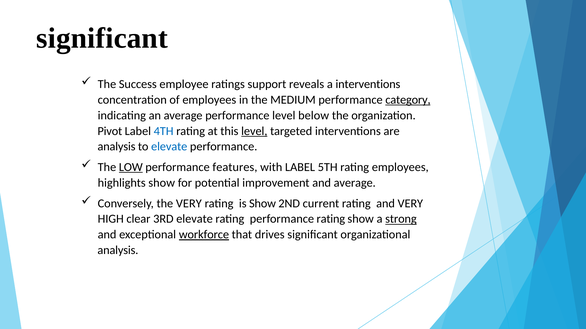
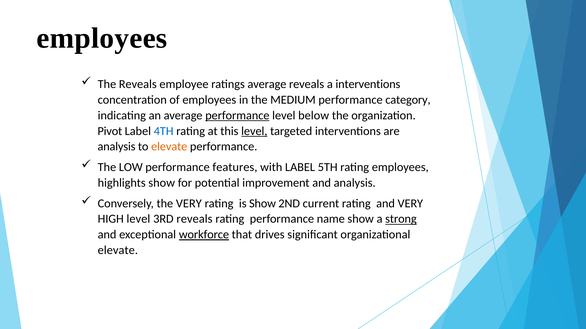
significant: significant -> employees (102, 38)
The Success: Success -> Reveals (138, 84)
ratings support: support -> average (267, 84)
category underline: present -> none (408, 100)
performance underline: none -> present (237, 116)
elevate colour: blue -> orange (169, 147)
LOW underline: present -> none (131, 167)
and average: average -> analysis (355, 183)
HIGH clear: clear -> level (138, 219)
3RD elevate: elevate -> reveals (194, 219)
performance rating: rating -> name (331, 219)
analysis: analysis -> elevate (118, 251)
